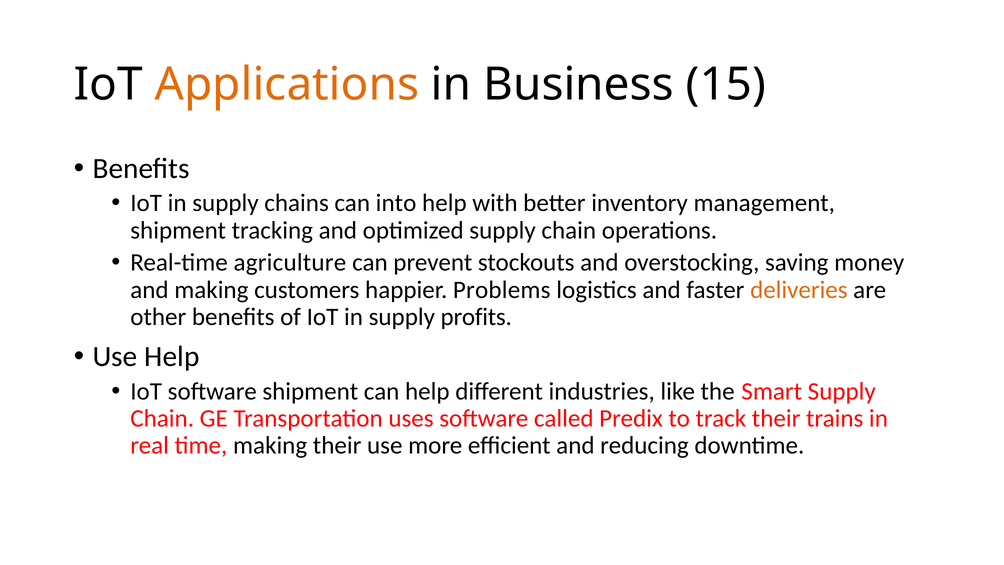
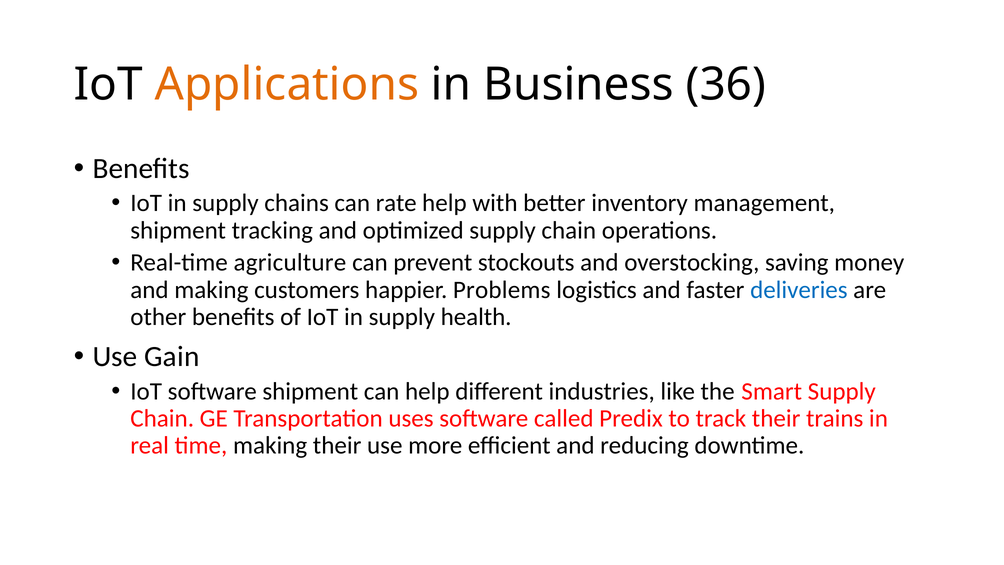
15: 15 -> 36 (726, 84)
into: into -> rate (396, 203)
deliveries colour: orange -> blue (799, 290)
profits: profits -> health (476, 317)
Use Help: Help -> Gain (172, 357)
